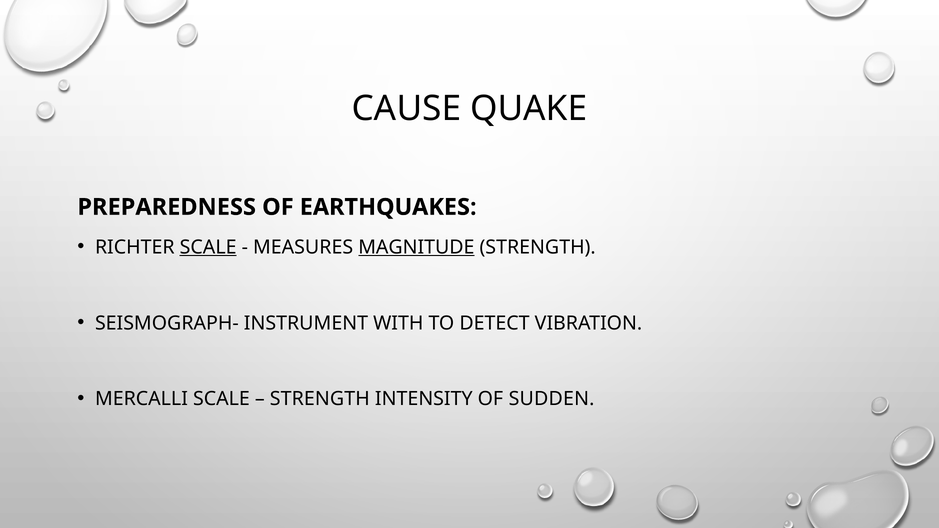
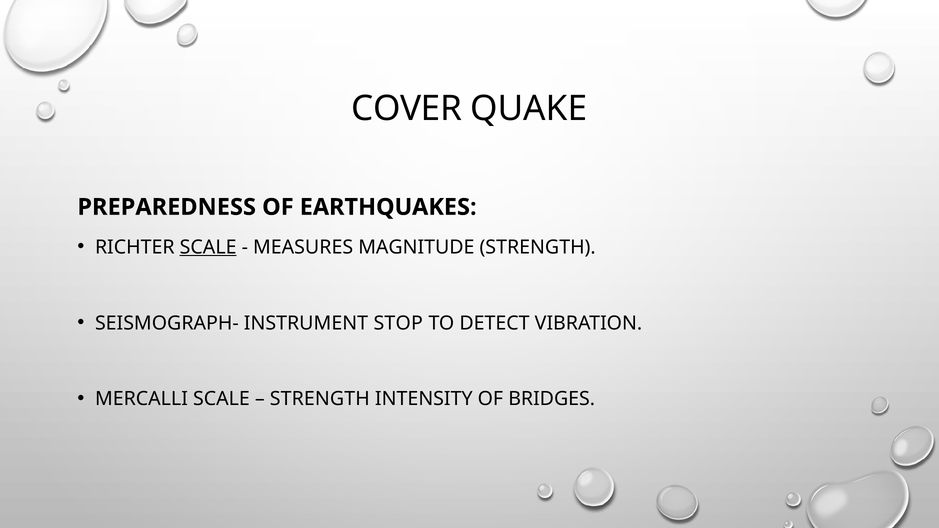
CAUSE: CAUSE -> COVER (407, 109)
MAGNITUDE underline: present -> none (416, 247)
WITH: WITH -> STOP (398, 323)
SUDDEN: SUDDEN -> BRIDGES (552, 399)
